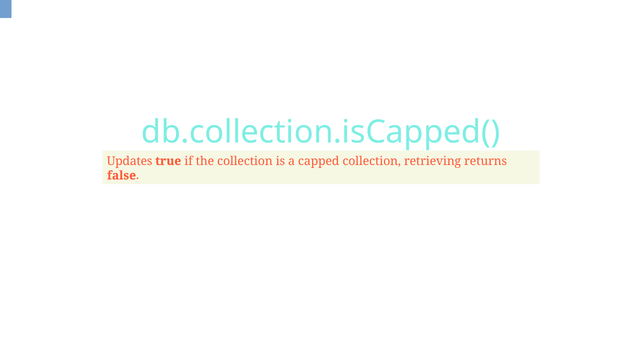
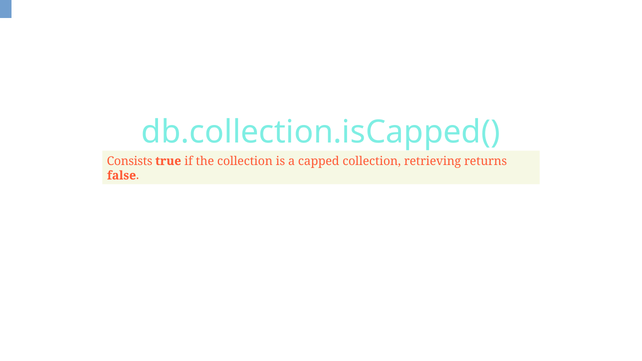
Updates: Updates -> Consists (130, 161)
